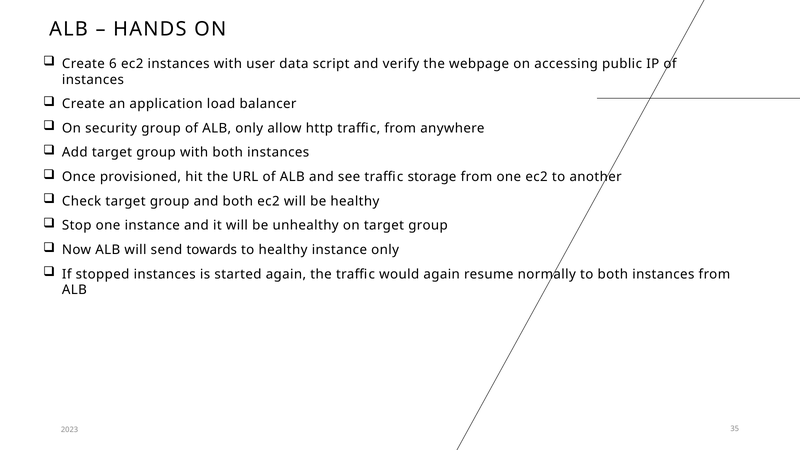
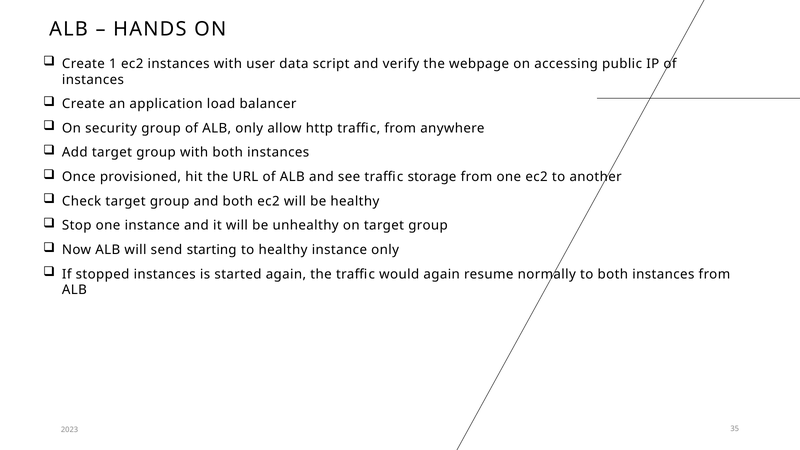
6: 6 -> 1 (113, 64)
towards: towards -> starting (212, 250)
